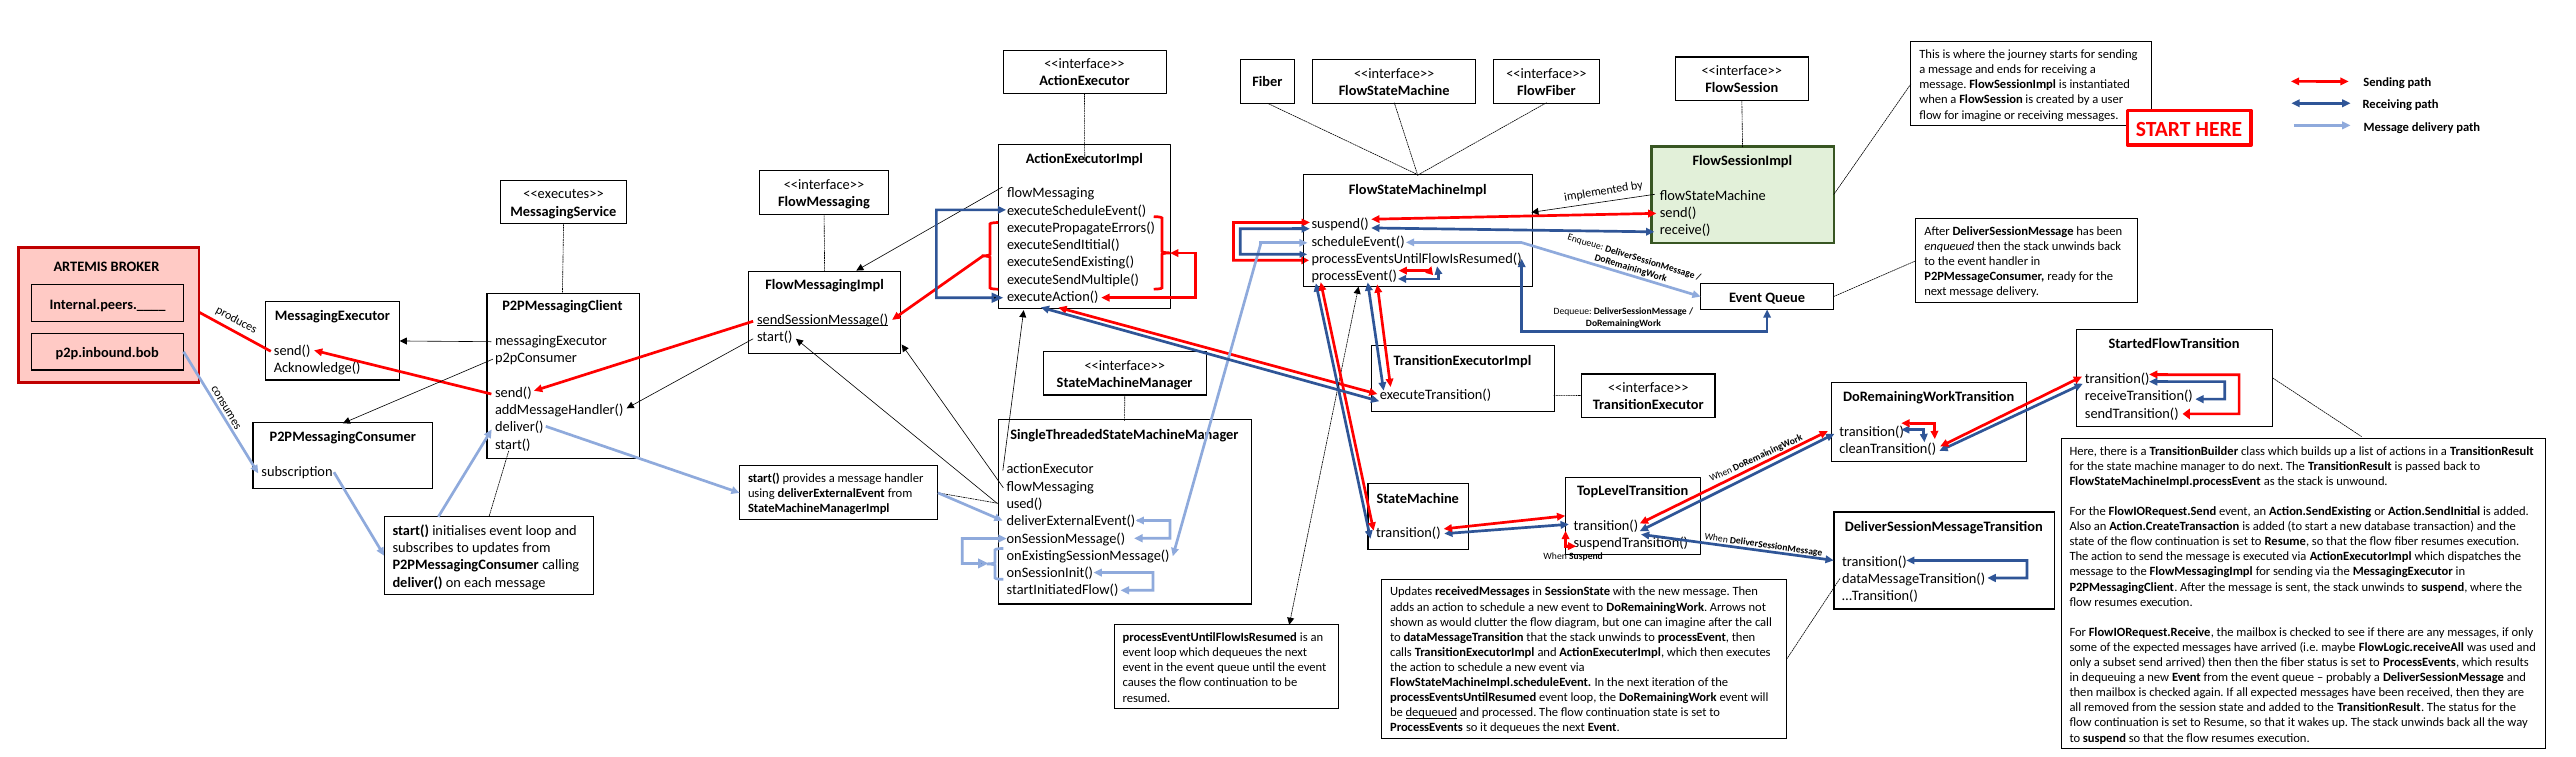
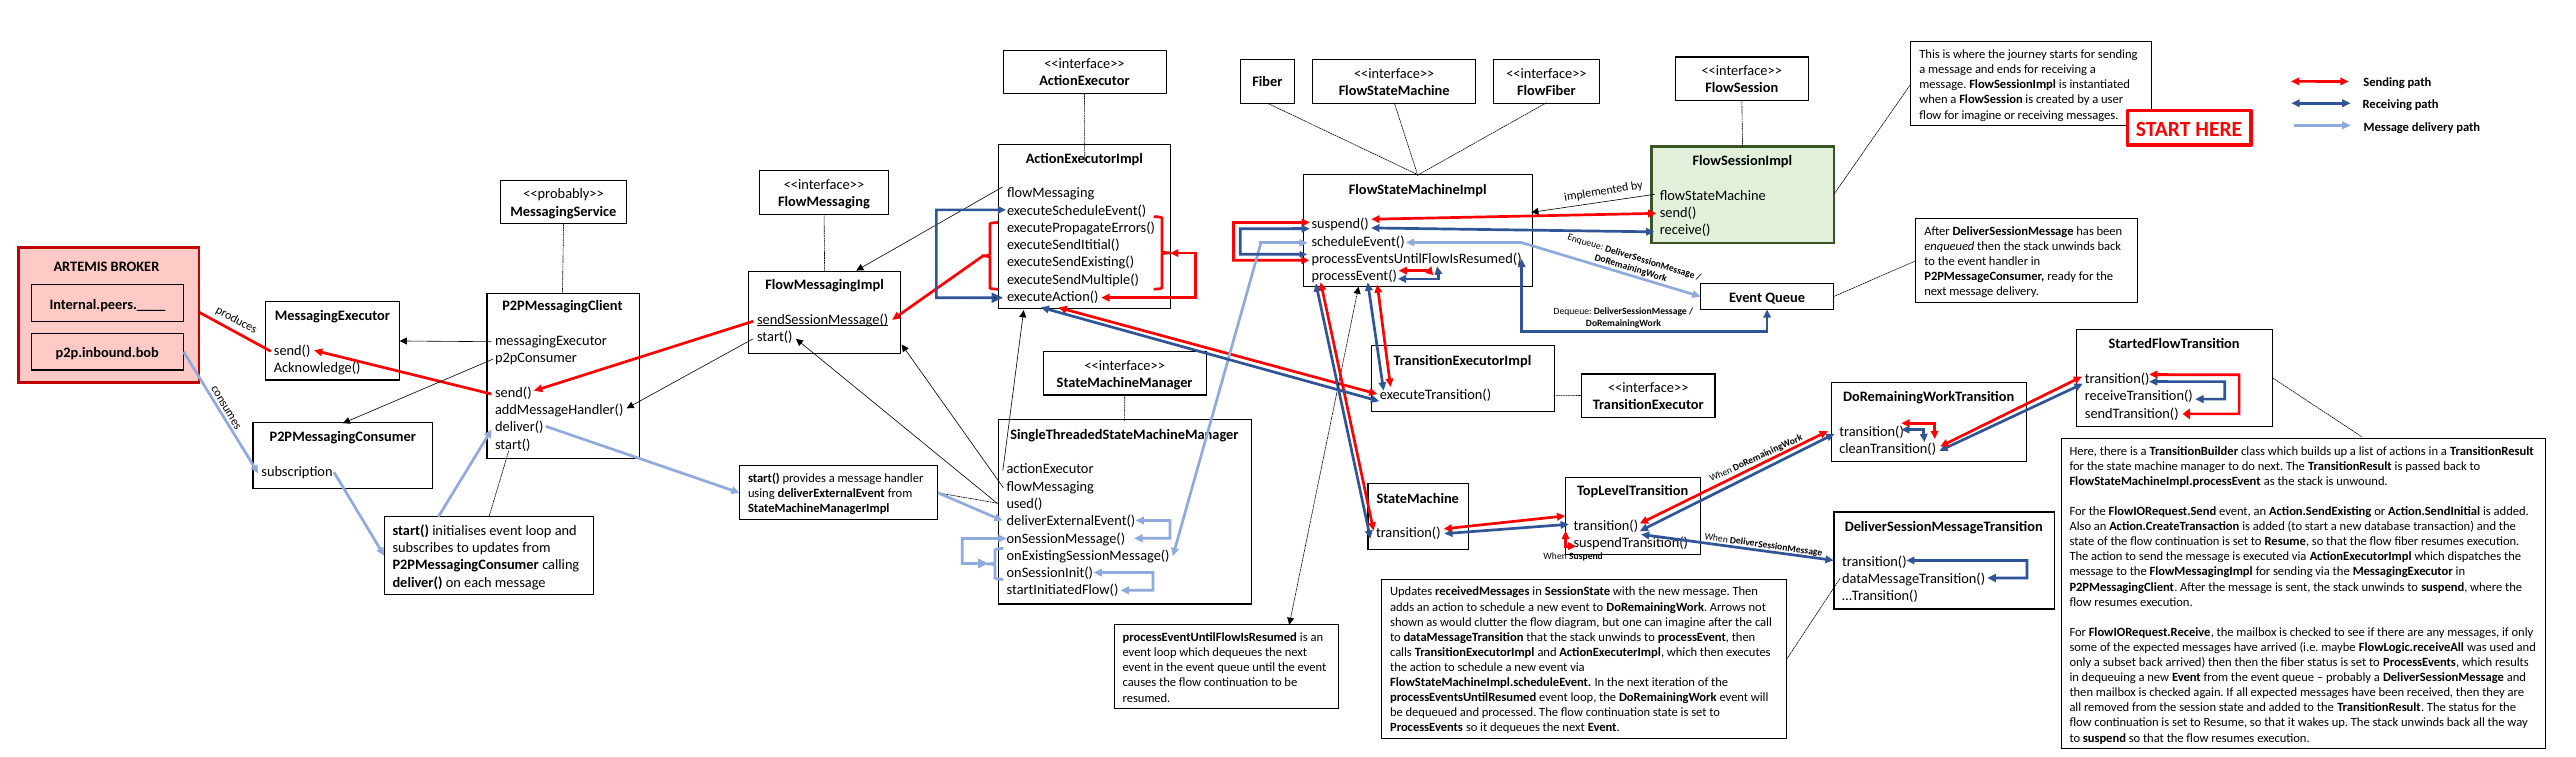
<<executes>>: <<executes>> -> <<probably>> (564, 194)
subset send: send -> back (2151, 662)
dequeued underline: present -> none (1431, 712)
